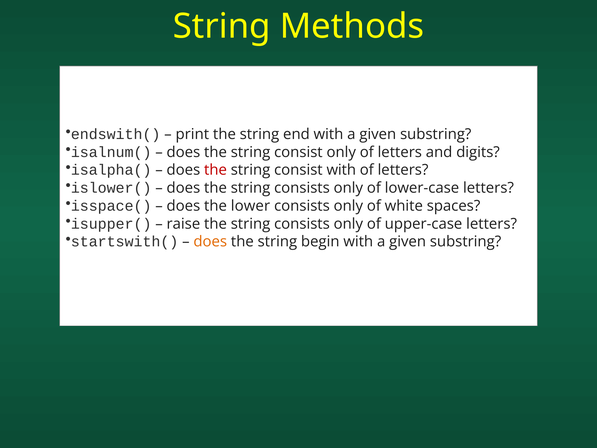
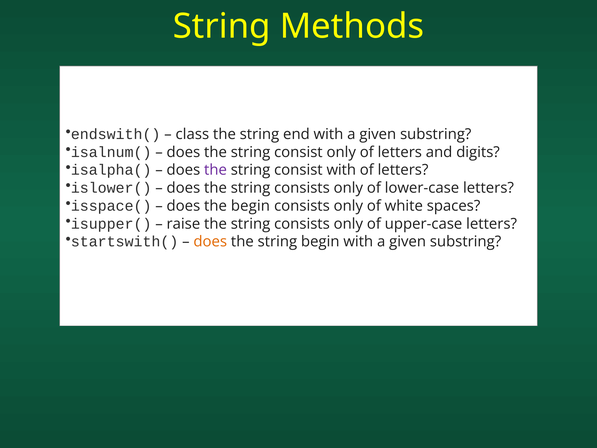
print: print -> class (192, 134)
the colour: red -> purple (215, 170)
the lower: lower -> begin (250, 206)
